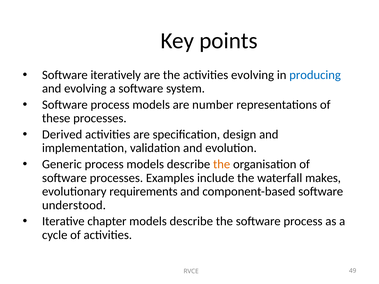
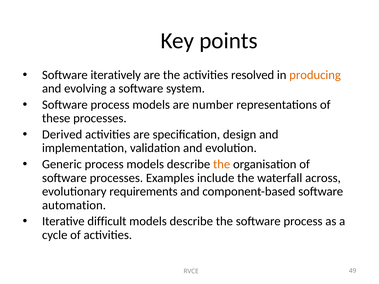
activities evolving: evolving -> resolved (253, 75)
producing colour: blue -> orange (315, 75)
makes: makes -> across (323, 178)
understood: understood -> automation (74, 205)
chapter: chapter -> difficult (107, 221)
